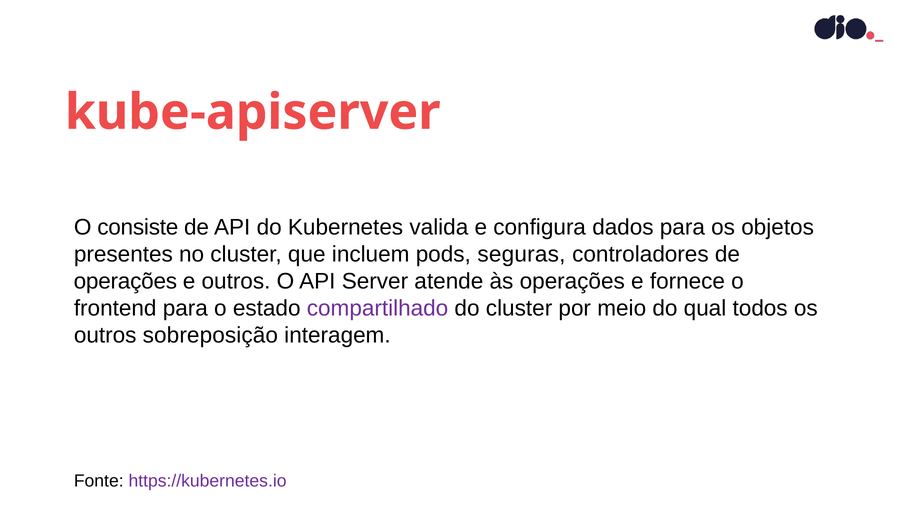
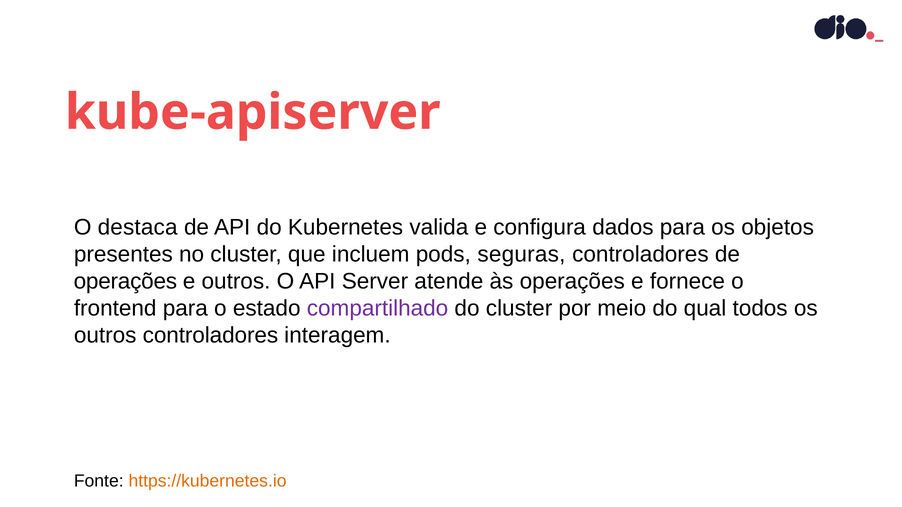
consiste: consiste -> destaca (138, 227)
outros sobreposição: sobreposição -> controladores (210, 336)
https://kubernetes.io colour: purple -> orange (208, 482)
